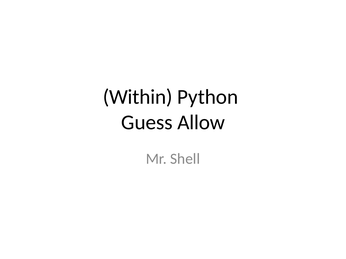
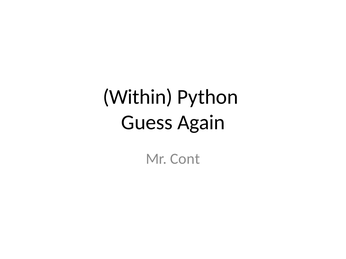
Allow: Allow -> Again (201, 123)
Shell: Shell -> Cont (185, 159)
